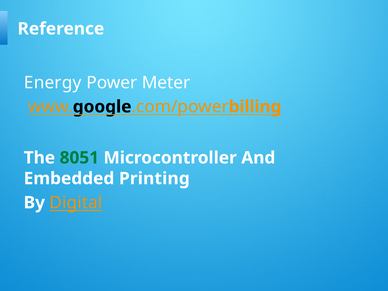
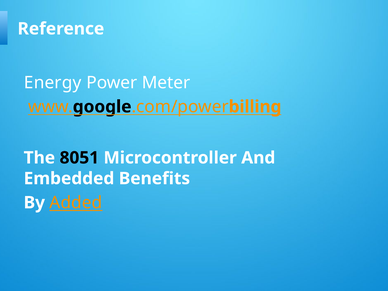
8051 colour: green -> black (79, 158)
Printing: Printing -> Benefits (154, 179)
Digital: Digital -> Added (76, 203)
